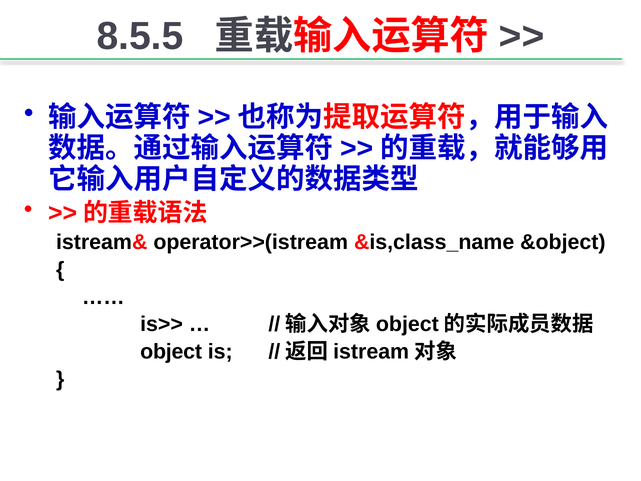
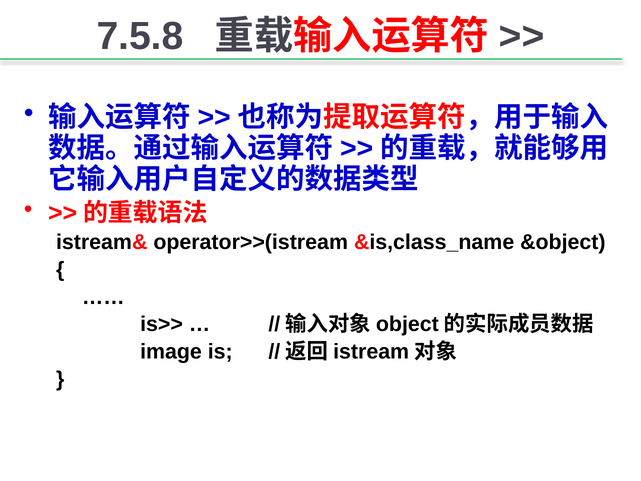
8.5.5: 8.5.5 -> 7.5.8 (140, 36)
object: object -> image (171, 352)
